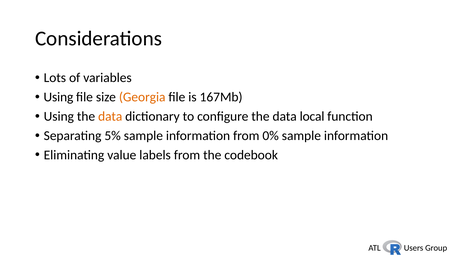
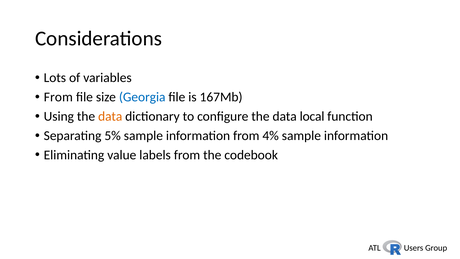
Using: Using -> From (58, 97)
Georgia colour: orange -> blue (142, 97)
0%: 0% -> 4% (271, 136)
